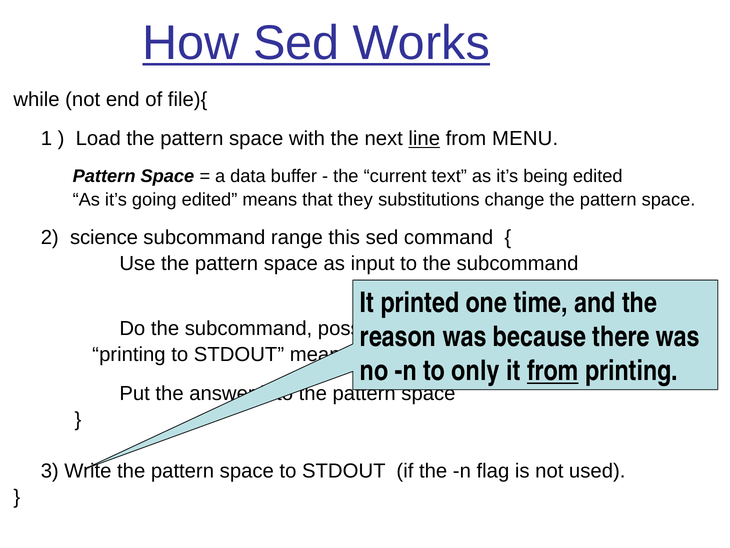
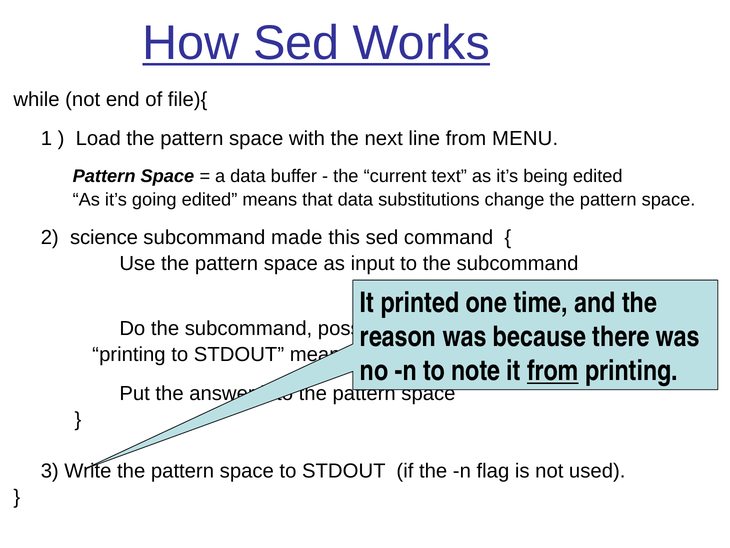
line underline: present -> none (424, 139)
that they: they -> data (355, 199)
range: range -> made (297, 237)
only: only -> note (476, 371)
